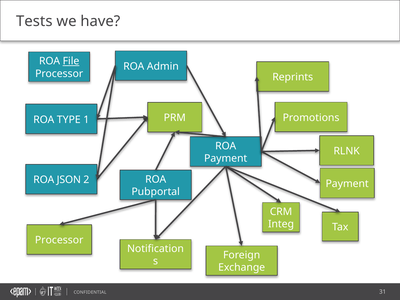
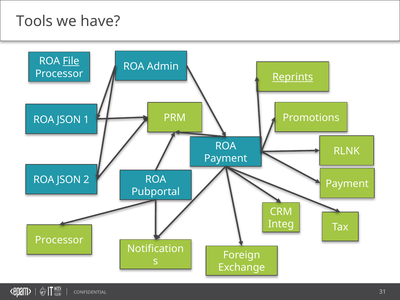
Tests: Tests -> Tools (34, 21)
Reprints underline: none -> present (293, 77)
TYPE: TYPE -> JSON (69, 120)
